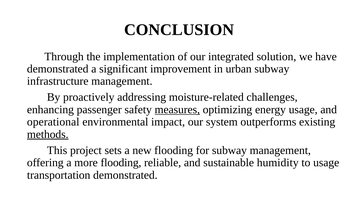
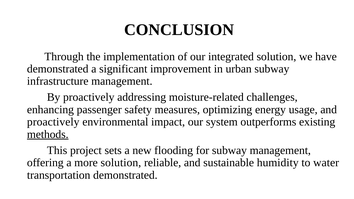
measures underline: present -> none (177, 110)
operational: operational -> proactively (53, 122)
more flooding: flooding -> solution (121, 163)
to usage: usage -> water (326, 163)
